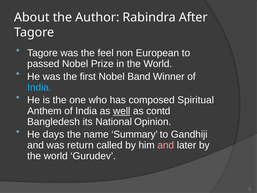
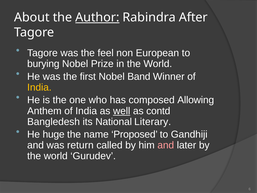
Author underline: none -> present (97, 17)
passed: passed -> burying (43, 64)
India colour: light blue -> yellow (39, 87)
Spiritual: Spiritual -> Allowing (196, 100)
Opinion: Opinion -> Literary (153, 122)
days: days -> huge (54, 134)
Summary: Summary -> Proposed (134, 134)
